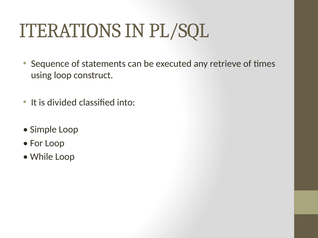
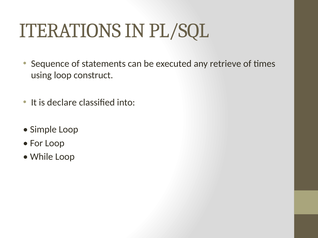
divided: divided -> declare (62, 103)
